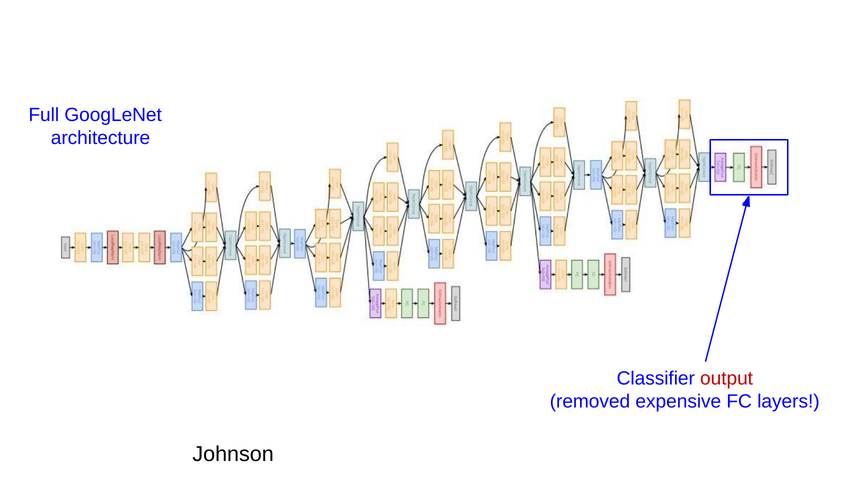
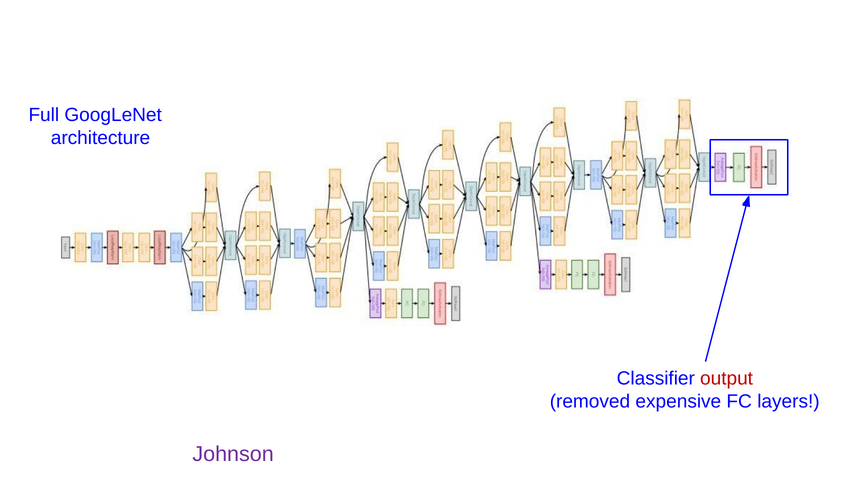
Johnson colour: black -> purple (233, 455)
